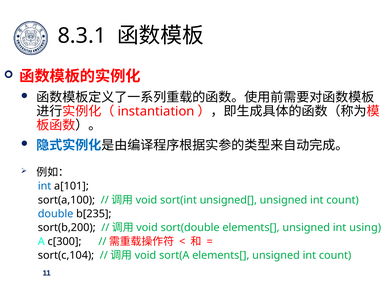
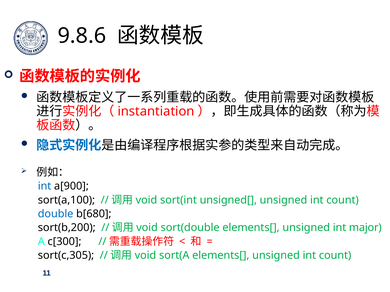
8.3.1: 8.3.1 -> 9.8.6 (82, 36)
a[101: a[101 -> a[900 (71, 186)
b[235: b[235 -> b[680 (94, 214)
using: using -> major (365, 228)
sort(c,104: sort(c,104 -> sort(c,305 (66, 256)
